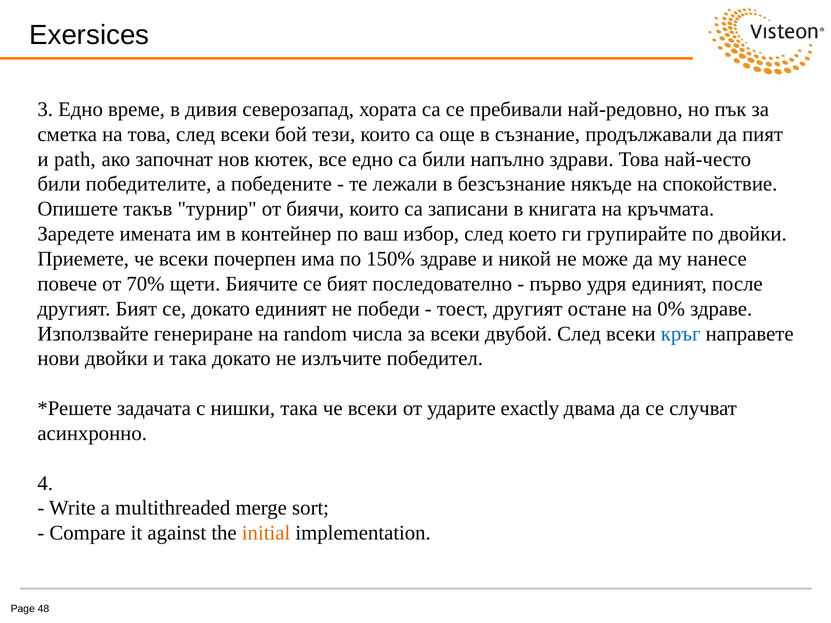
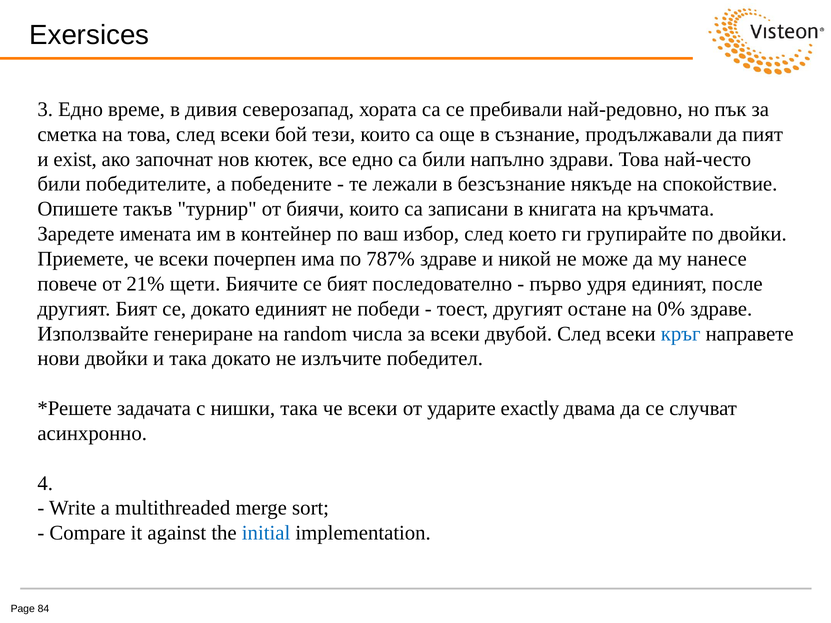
path: path -> exist (75, 159)
150%: 150% -> 787% (391, 259)
70%: 70% -> 21% (146, 284)
initial colour: orange -> blue (266, 533)
48: 48 -> 84 (43, 609)
